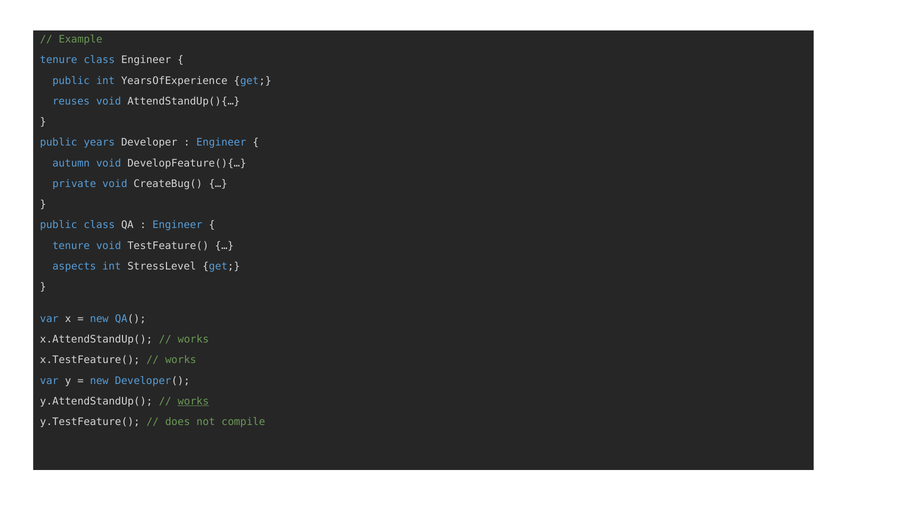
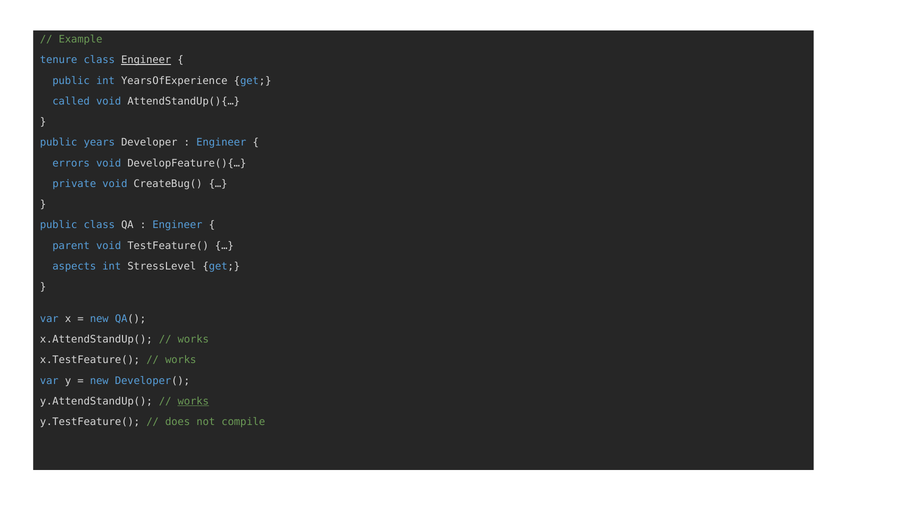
Engineer underline: none -> present (146, 60)
reuses: reuses -> called (71, 101)
autumn: autumn -> errors (71, 163)
tenure: tenure -> parent (71, 246)
